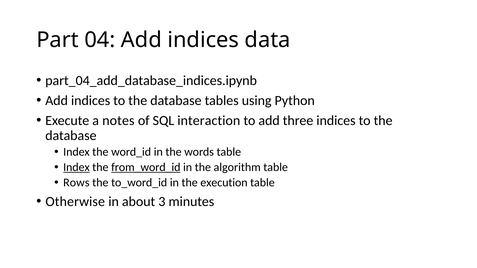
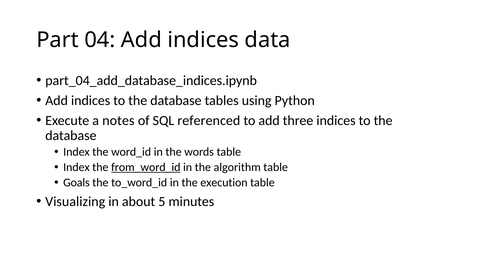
interaction: interaction -> referenced (209, 121)
Index underline: present -> none (76, 167)
Rows: Rows -> Goals (76, 183)
Otherwise: Otherwise -> Visualizing (75, 202)
3: 3 -> 5 (162, 202)
